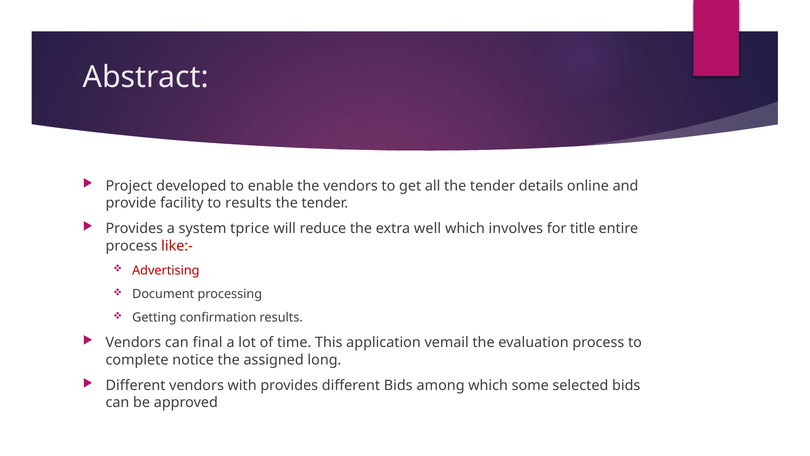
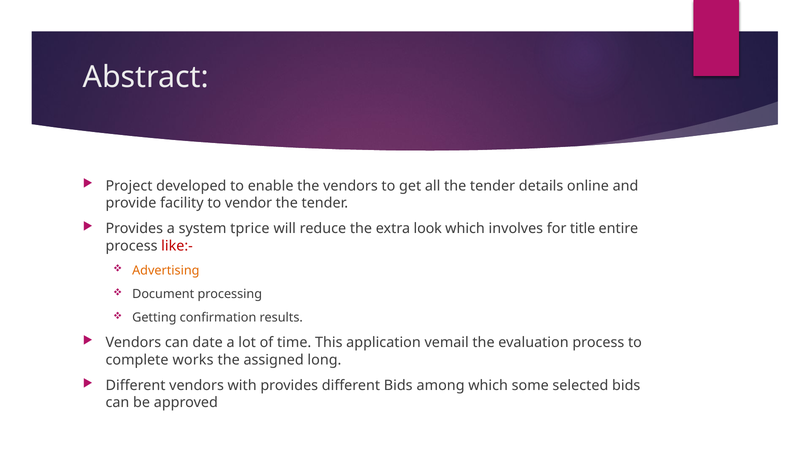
to results: results -> vendor (249, 203)
well: well -> look (428, 229)
Advertising colour: red -> orange (166, 270)
final: final -> date (208, 342)
notice: notice -> works (193, 359)
